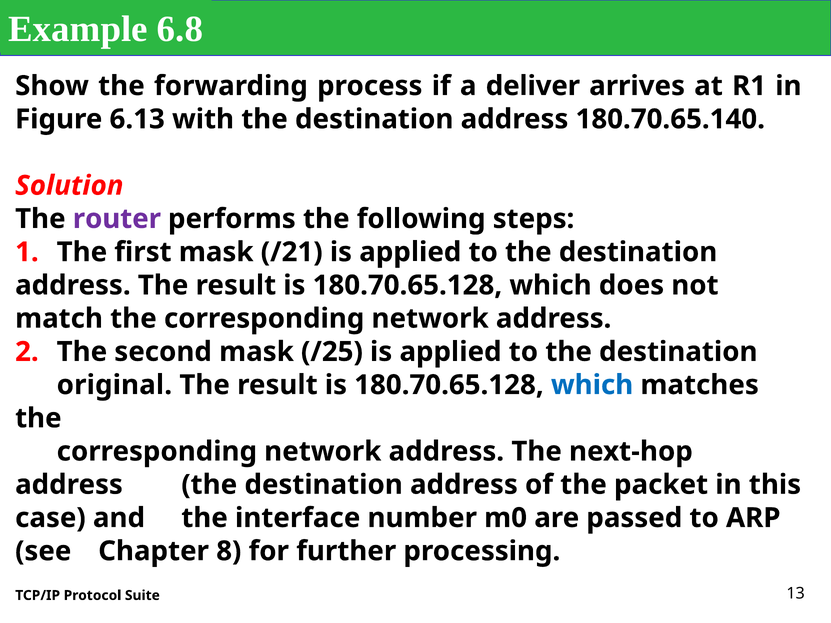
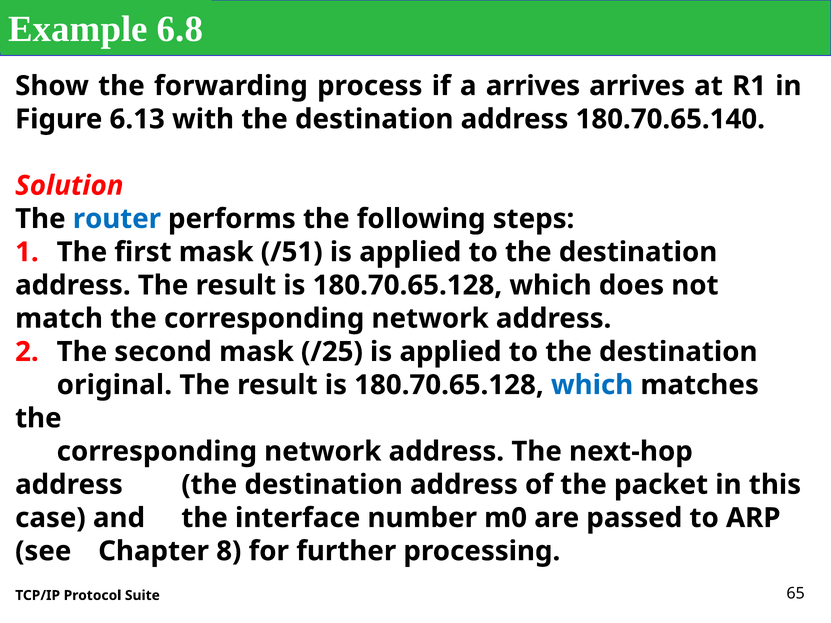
a deliver: deliver -> arrives (533, 86)
router colour: purple -> blue (117, 219)
/21: /21 -> /51 (292, 252)
13: 13 -> 65 (796, 594)
